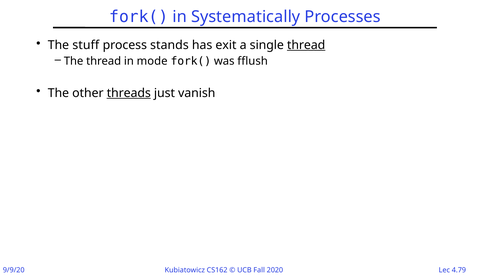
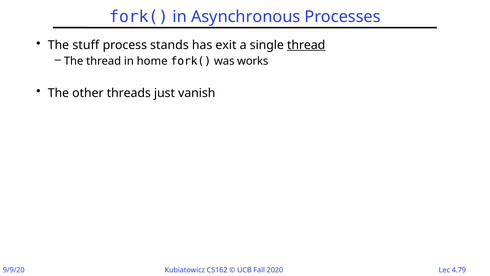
Systematically: Systematically -> Asynchronous (246, 17)
mode: mode -> home (152, 61)
fflush: fflush -> works (253, 61)
threads underline: present -> none (129, 93)
